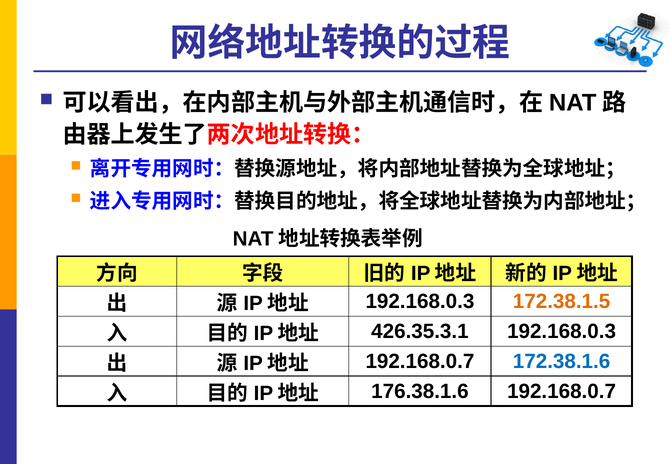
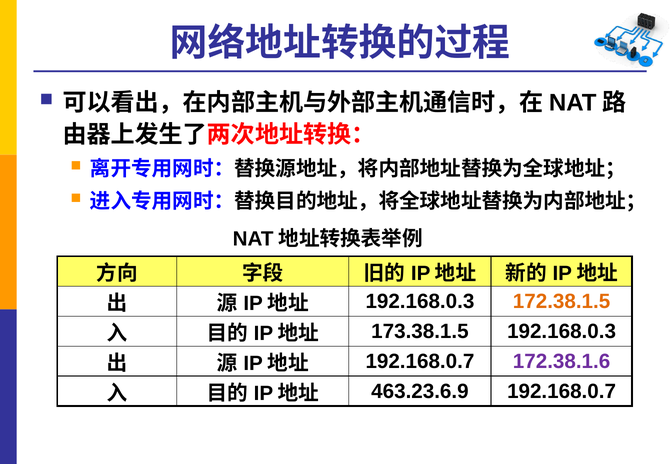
426.35.3.1: 426.35.3.1 -> 173.38.1.5 (420, 331)
172.38.1.6 colour: blue -> purple (562, 361)
176.38.1.6: 176.38.1.6 -> 463.23.6.9 (420, 391)
